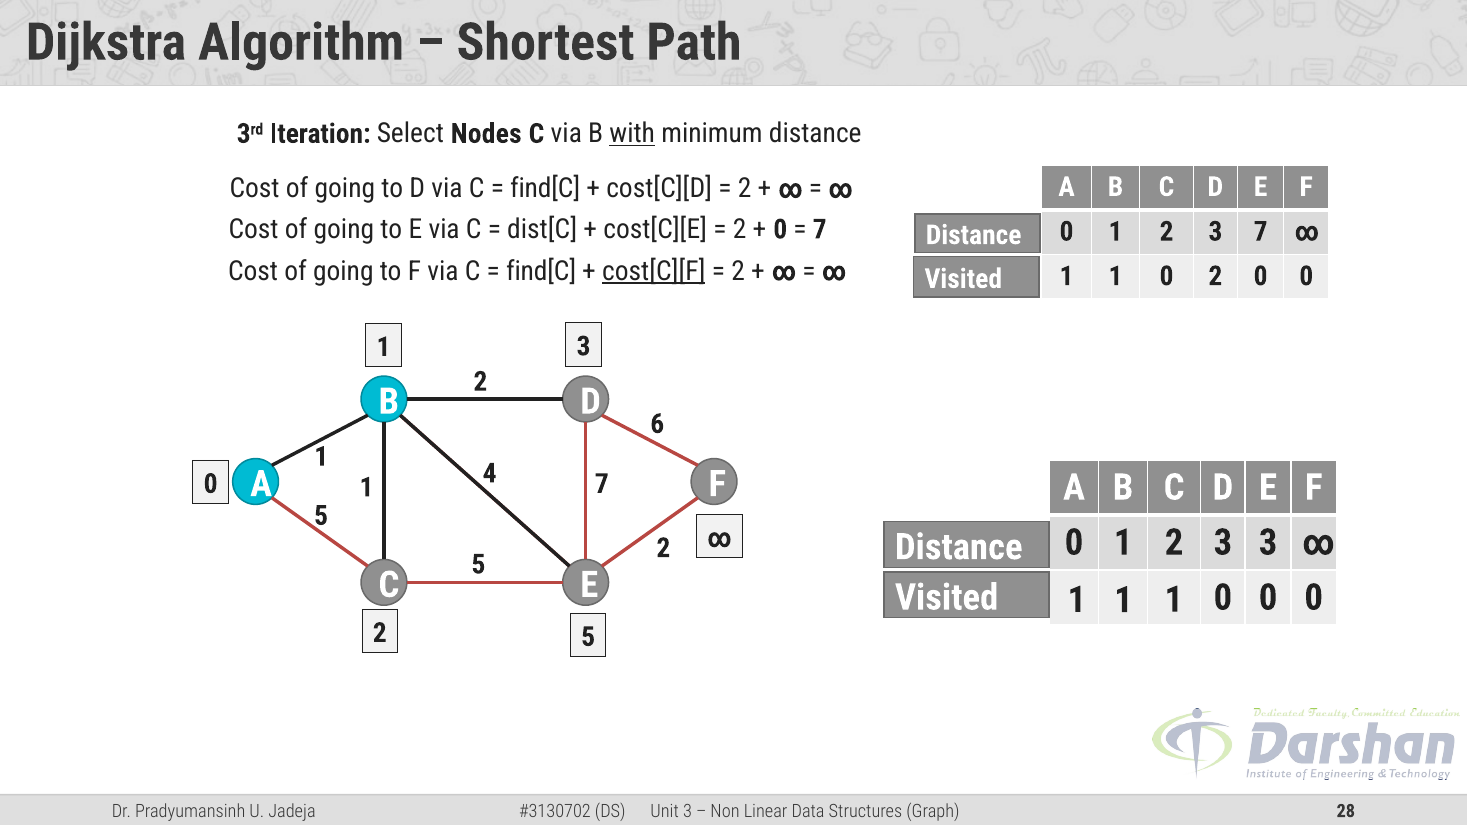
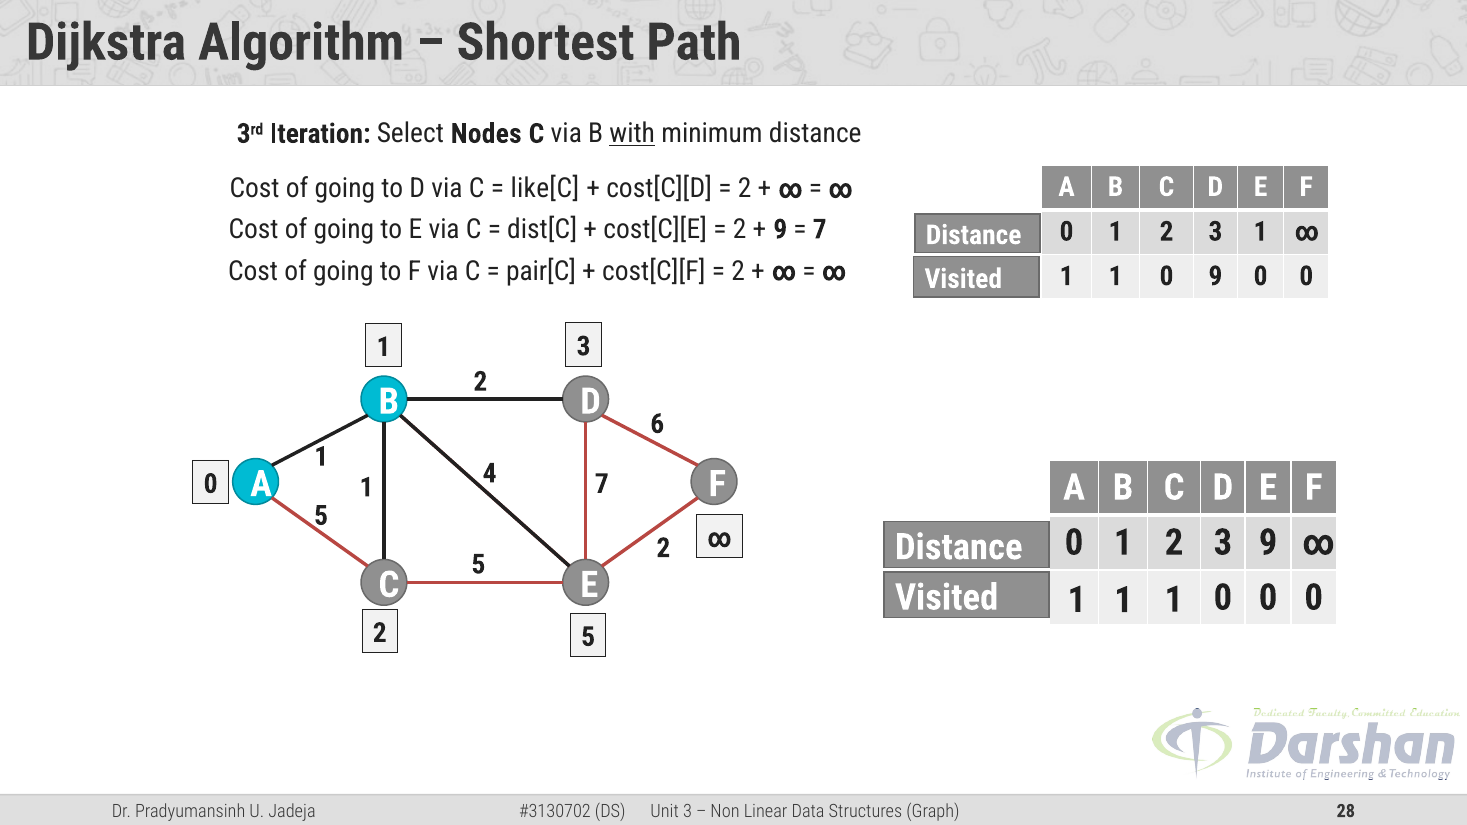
find[C: find[C -> like[C (545, 189)
0: 0 -> 9 (780, 229)
3 7: 7 -> 1 (1261, 232)
find[C: find[C -> pair[C (541, 271)
cost[C][F underline: present -> none (654, 271)
0 2: 2 -> 9 (1215, 276)
3 3: 3 -> 9 (1268, 543)
